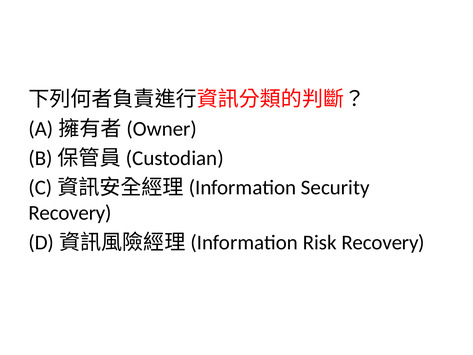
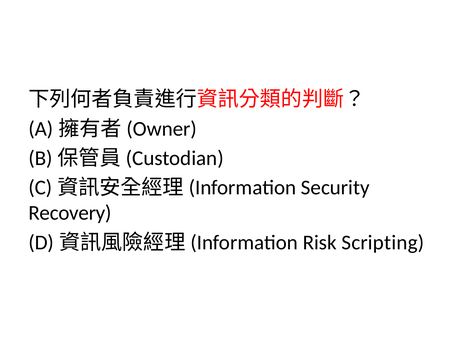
Risk Recovery: Recovery -> Scripting (383, 242)
